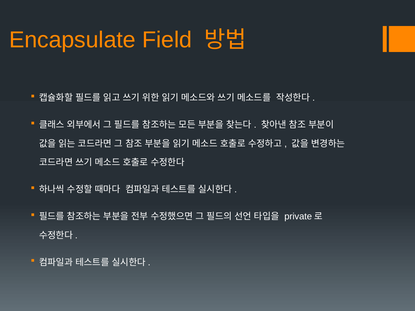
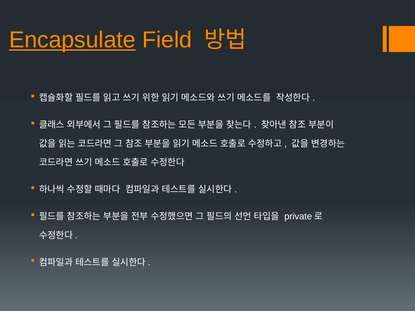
Encapsulate underline: none -> present (72, 40)
